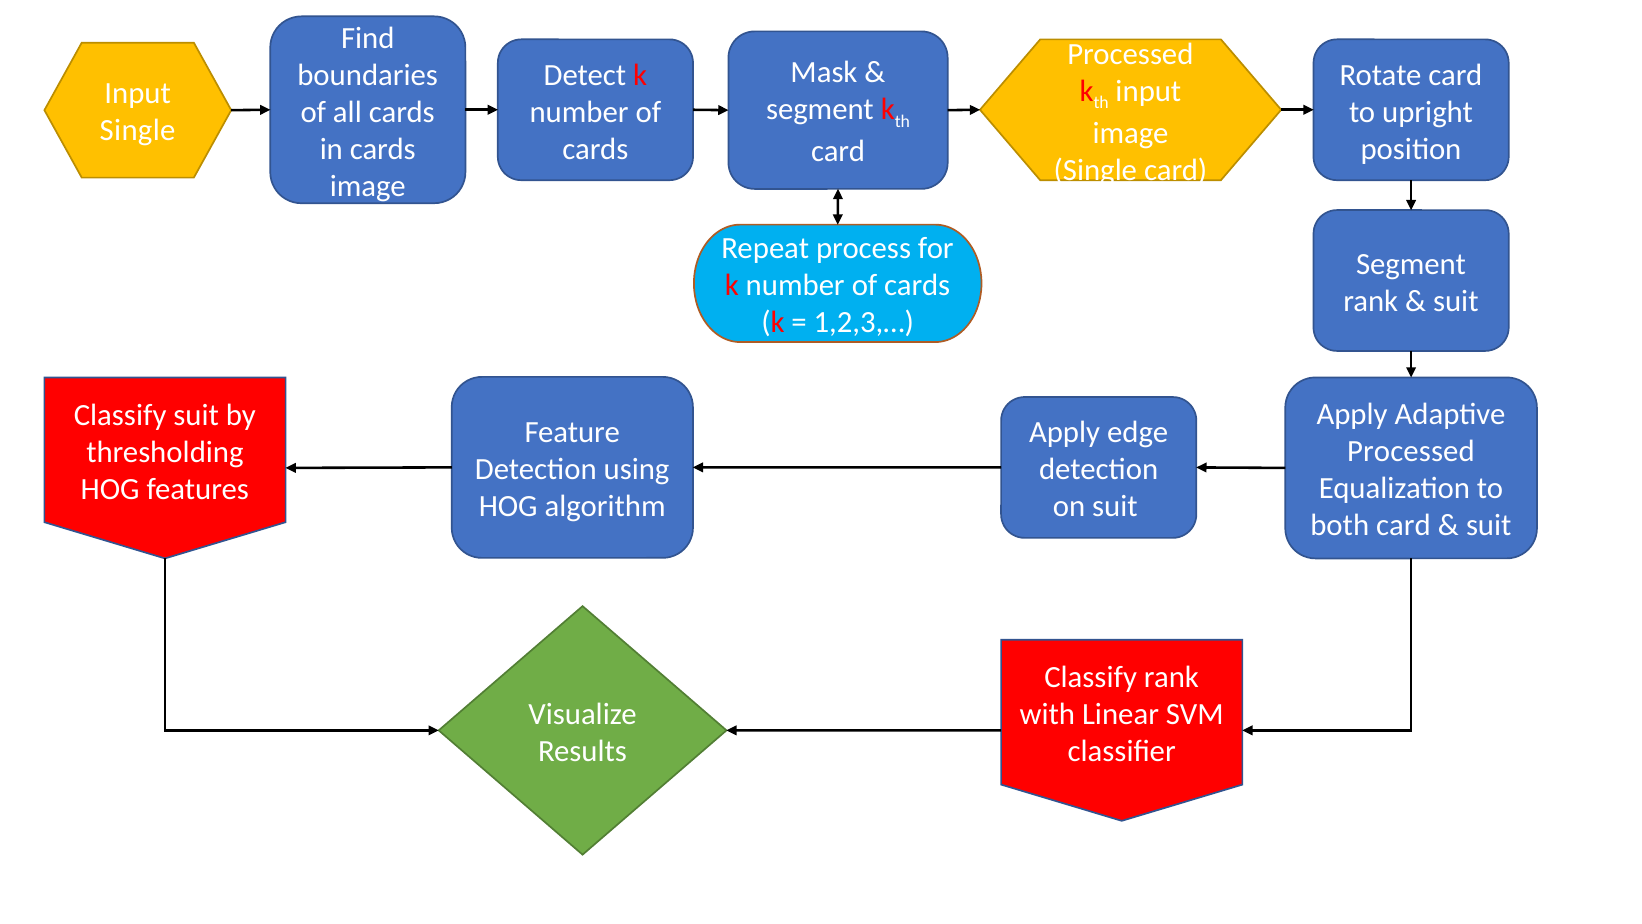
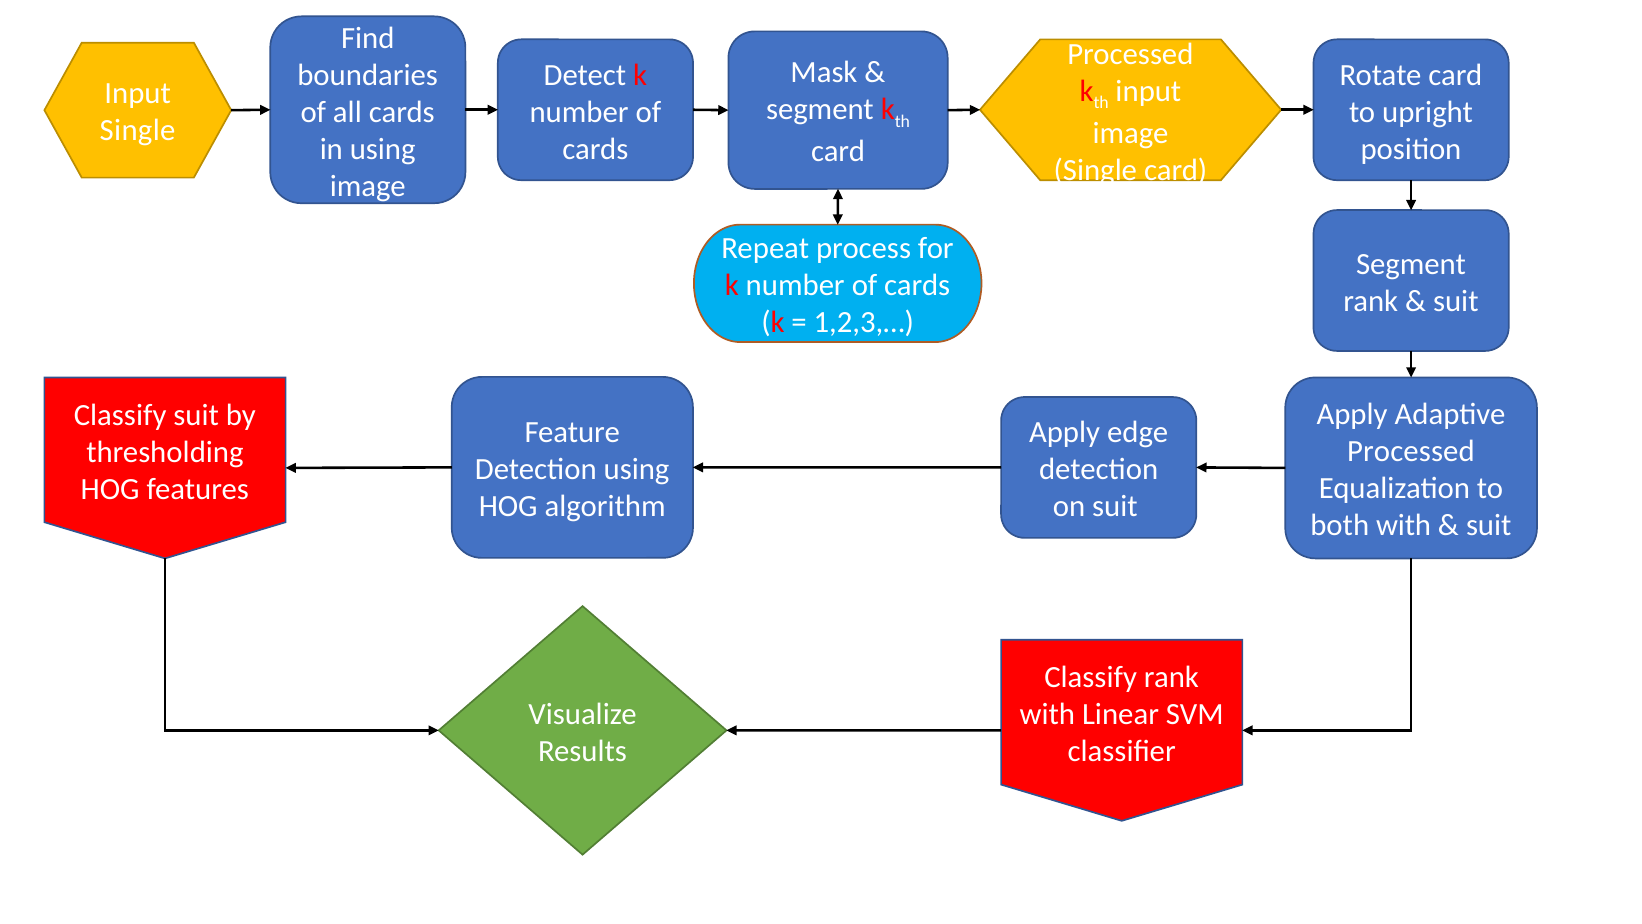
in cards: cards -> using (383, 149)
both card: card -> with (1404, 525)
